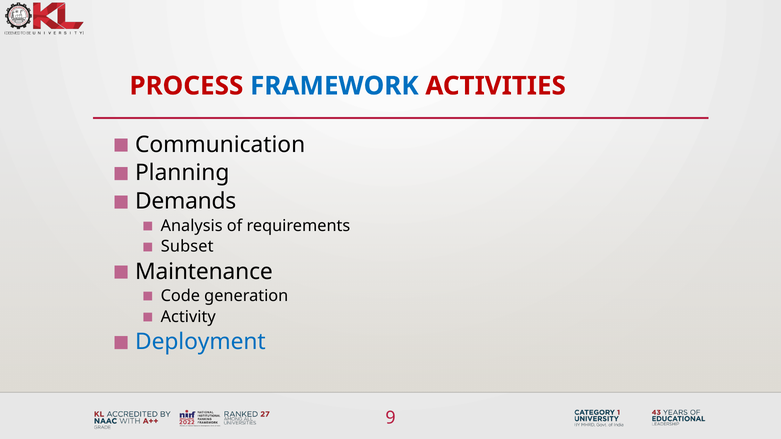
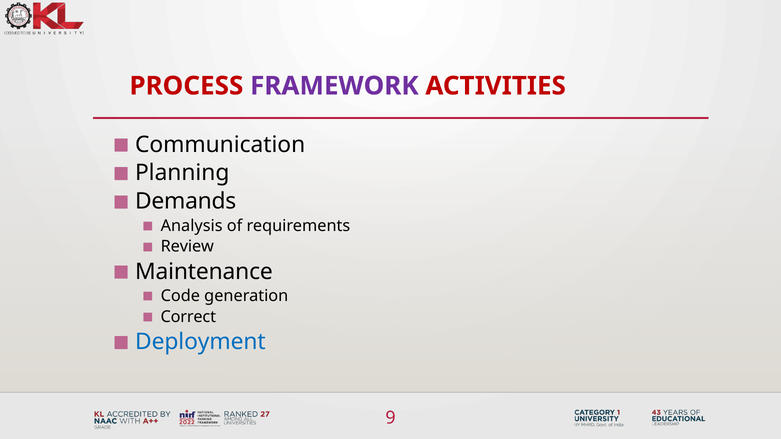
FRAMEWORK colour: blue -> purple (334, 86)
Subset: Subset -> Review (187, 247)
Activity: Activity -> Correct (188, 317)
